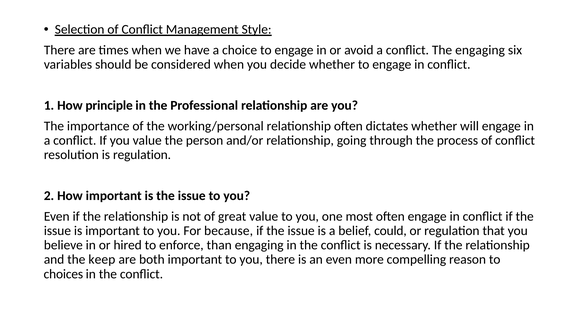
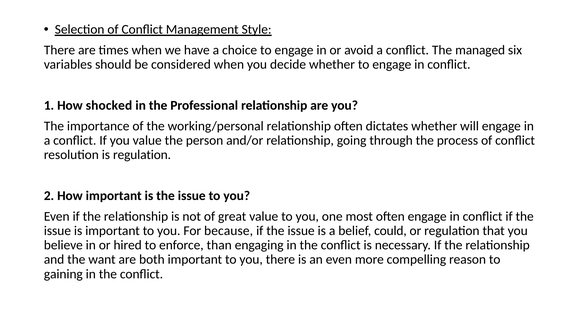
The engaging: engaging -> managed (480, 50)
principle: principle -> shocked (109, 106)
keep: keep -> want (102, 260)
choices: choices -> gaining (63, 274)
